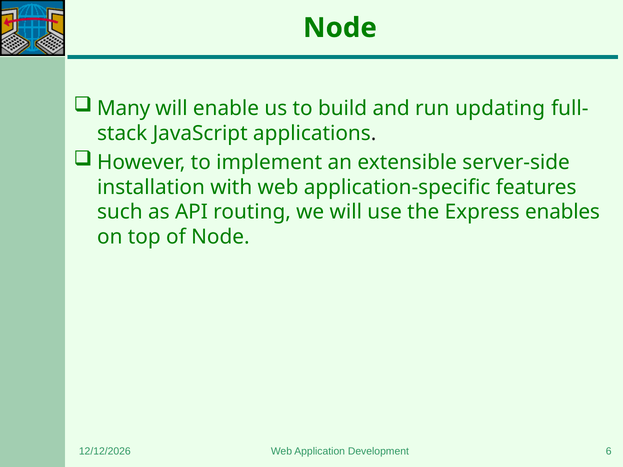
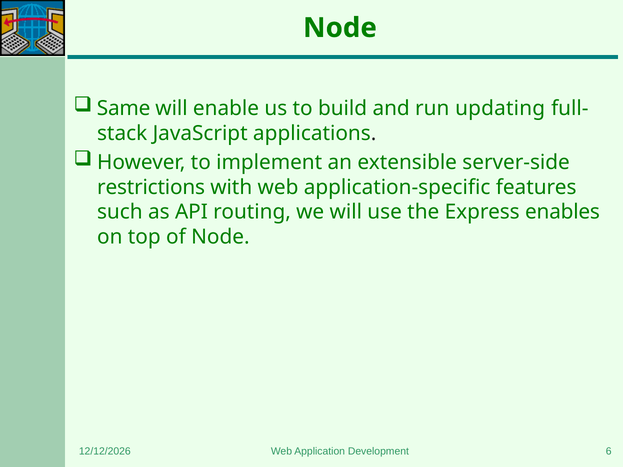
Many: Many -> Same (124, 108)
installation: installation -> restrictions (151, 187)
